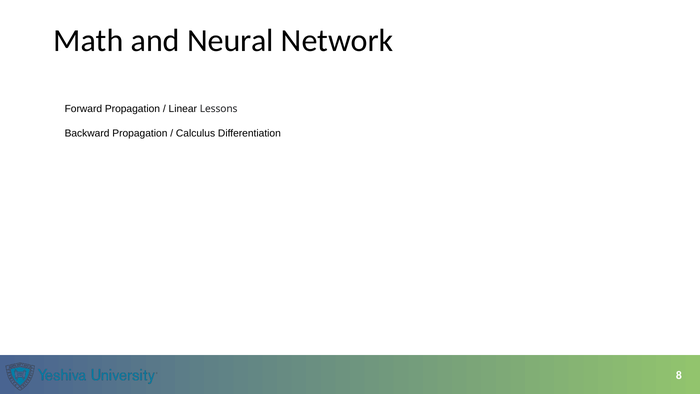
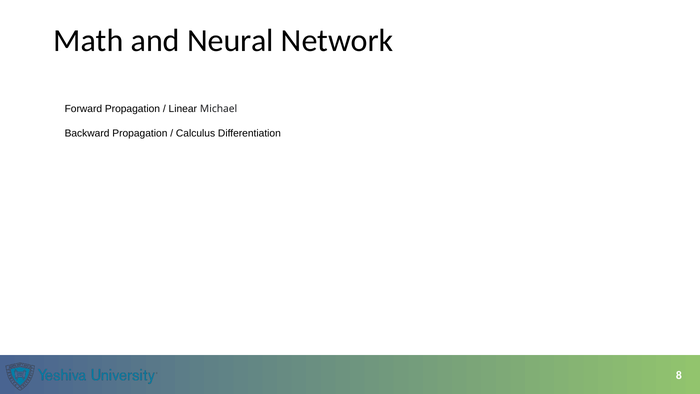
Lessons: Lessons -> Michael (219, 109)
